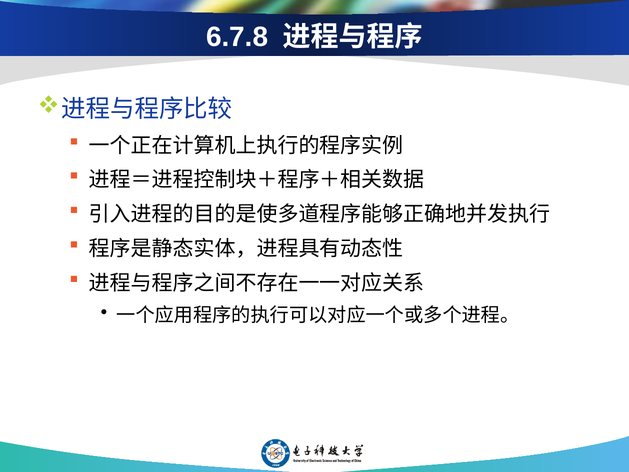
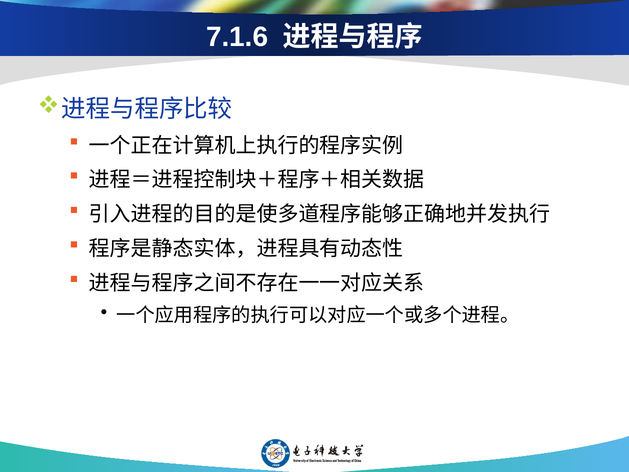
6.7.8: 6.7.8 -> 7.1.6 (237, 37)
